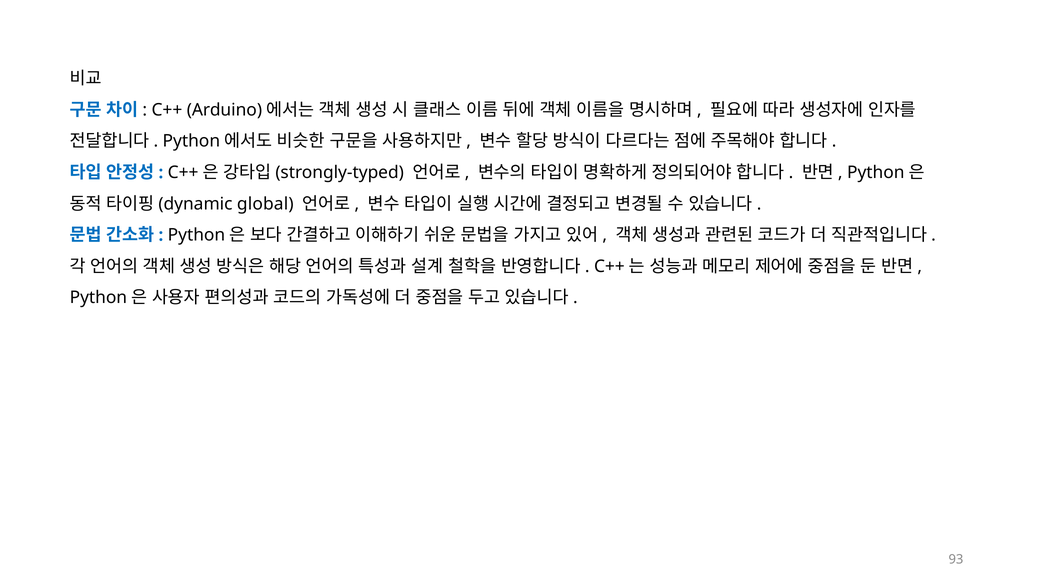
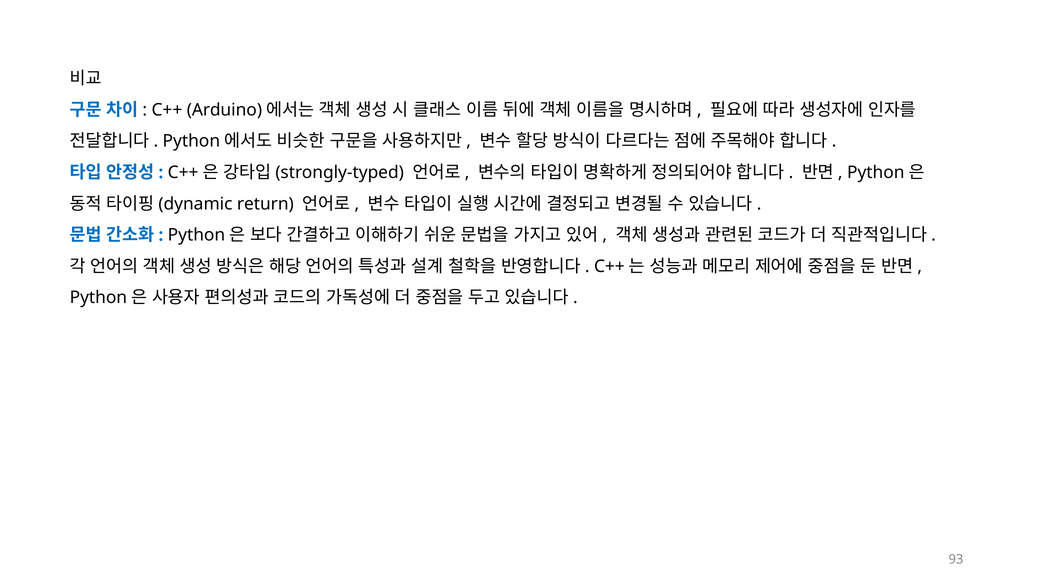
global: global -> return (265, 204)
